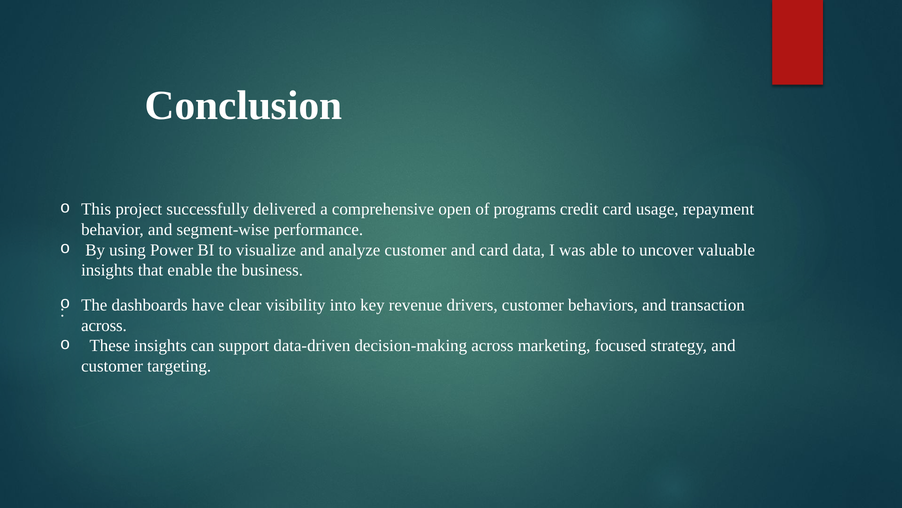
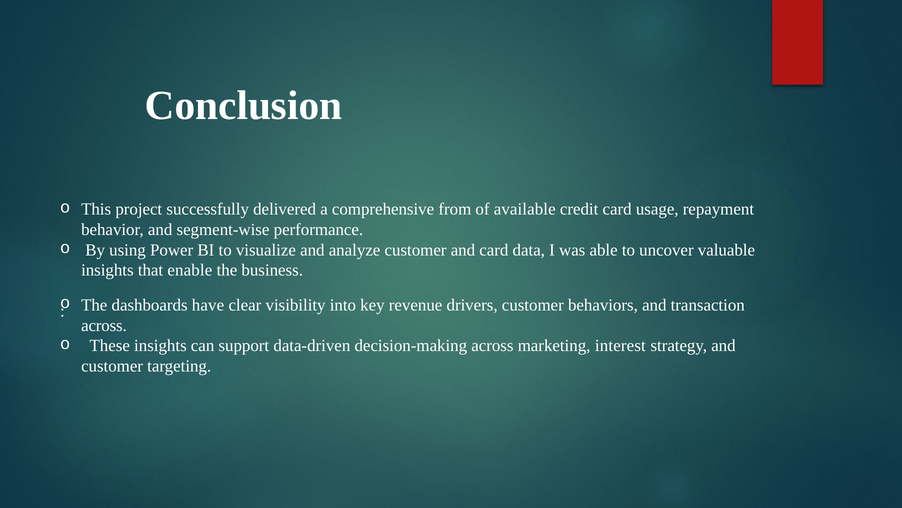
open: open -> from (455, 209)
programs: programs -> available (525, 209)
focused: focused -> interest (620, 345)
